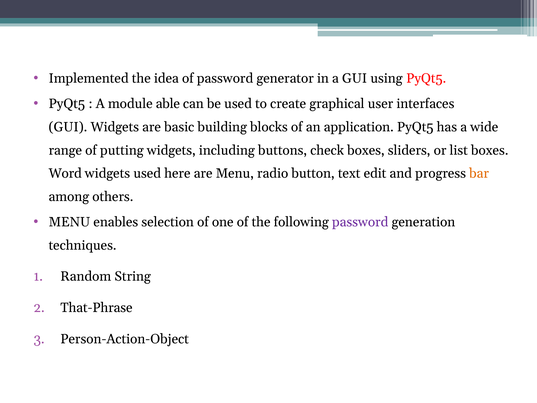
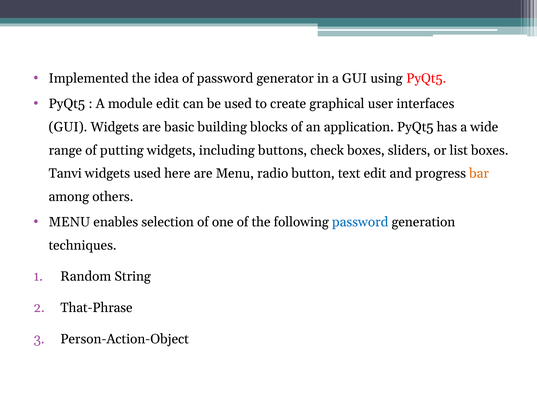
module able: able -> edit (168, 104)
Word: Word -> Tanvi (65, 173)
password colour: purple -> blue (360, 222)
